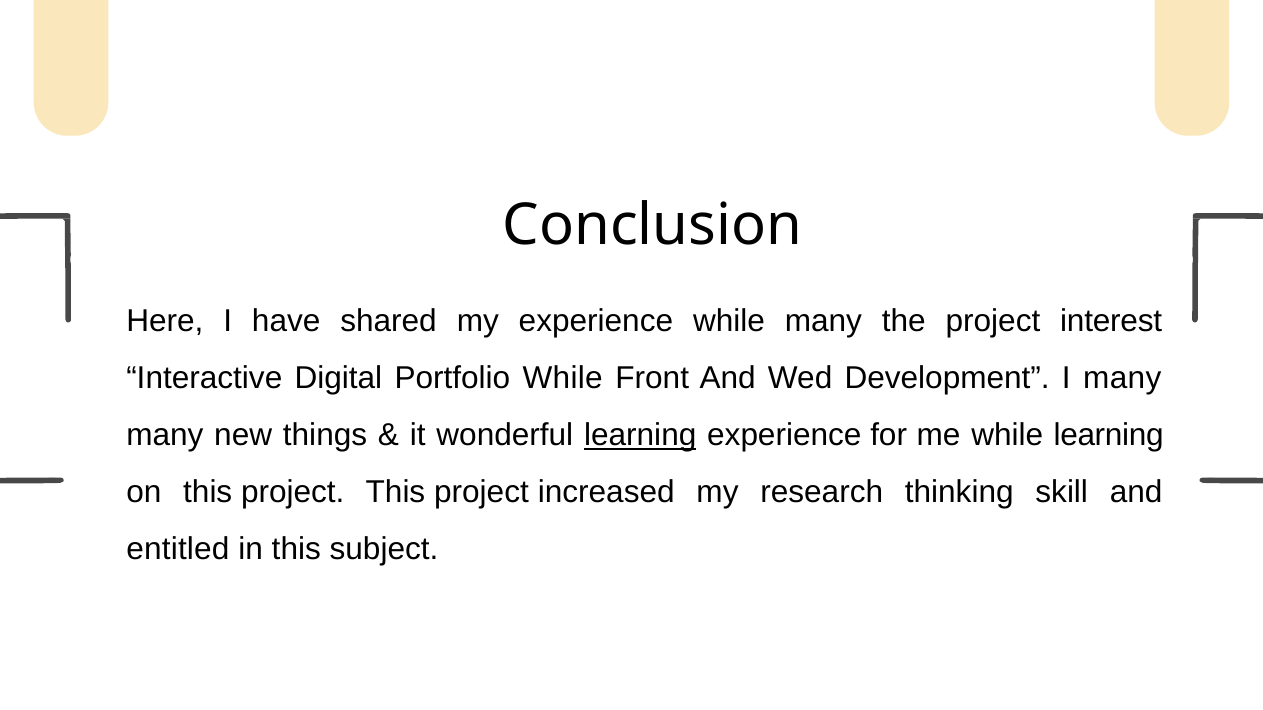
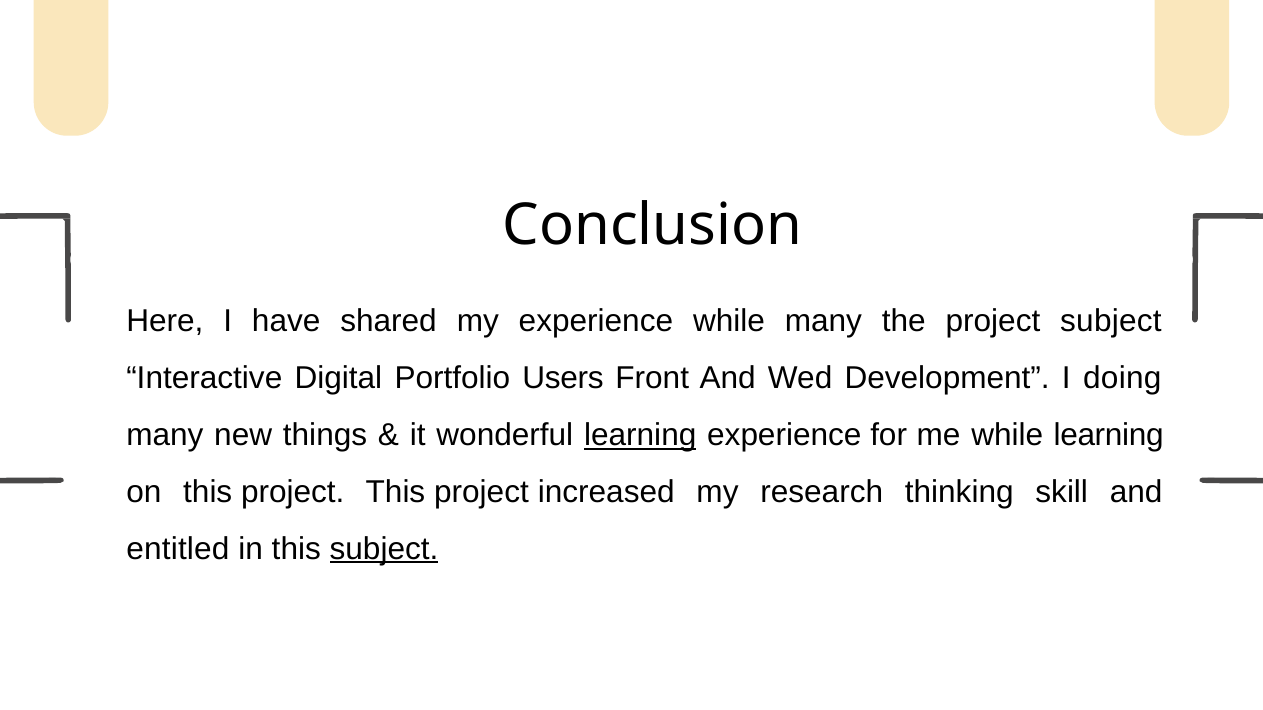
project interest: interest -> subject (1111, 322)
Portfolio While: While -> Users (563, 378)
I many: many -> doing (1122, 378)
subject underline: none -> present (384, 549)
